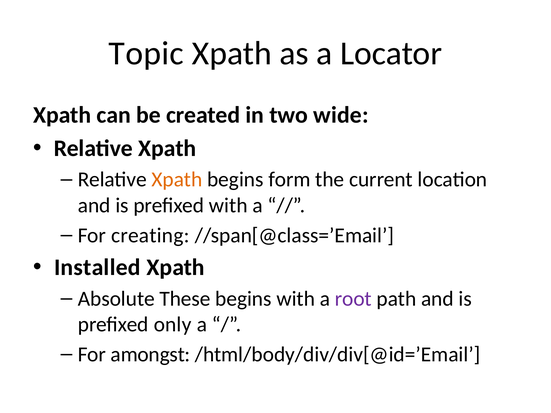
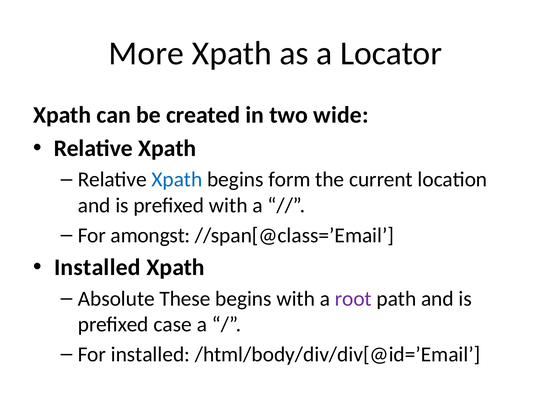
Topic: Topic -> More (146, 53)
Xpath colour: orange -> blue (177, 180)
creating: creating -> amongst (151, 235)
only: only -> case (173, 325)
For amongst: amongst -> installed (150, 355)
